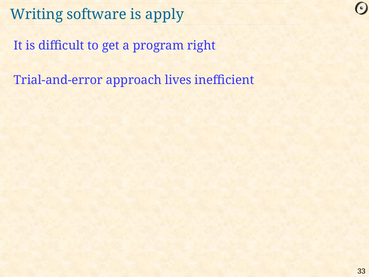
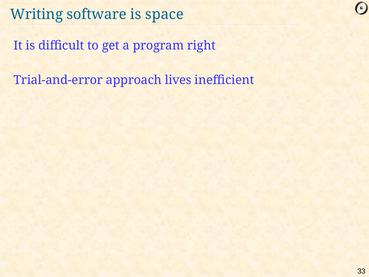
apply: apply -> space (165, 14)
